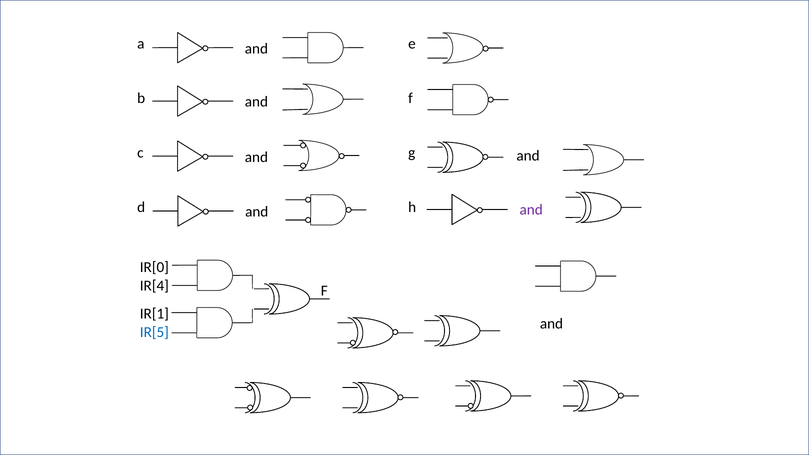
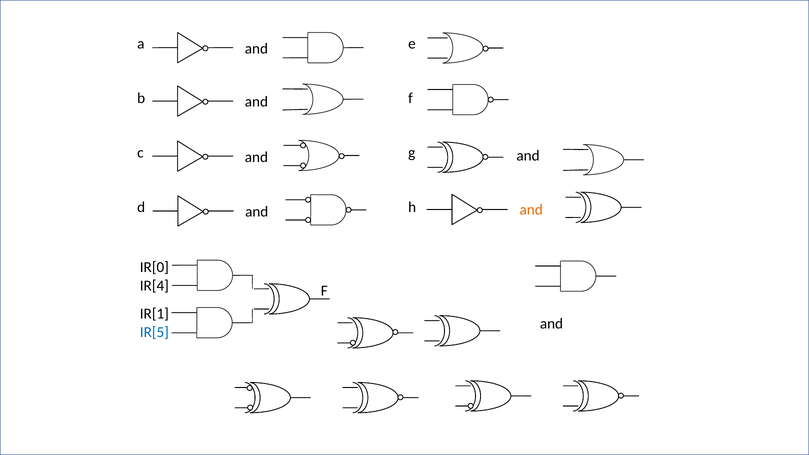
and colour: purple -> orange (531, 210)
